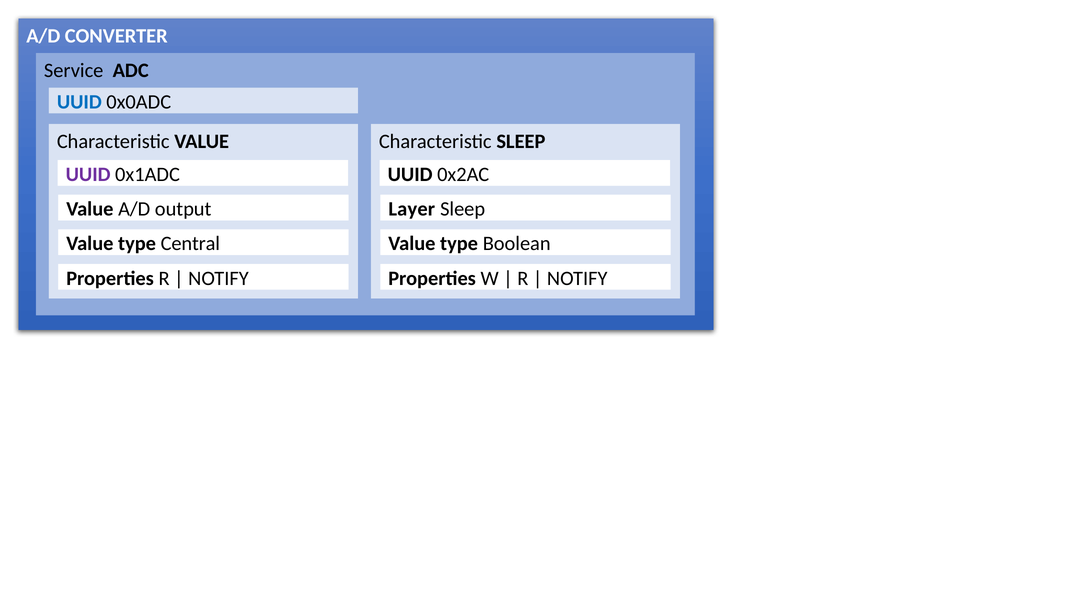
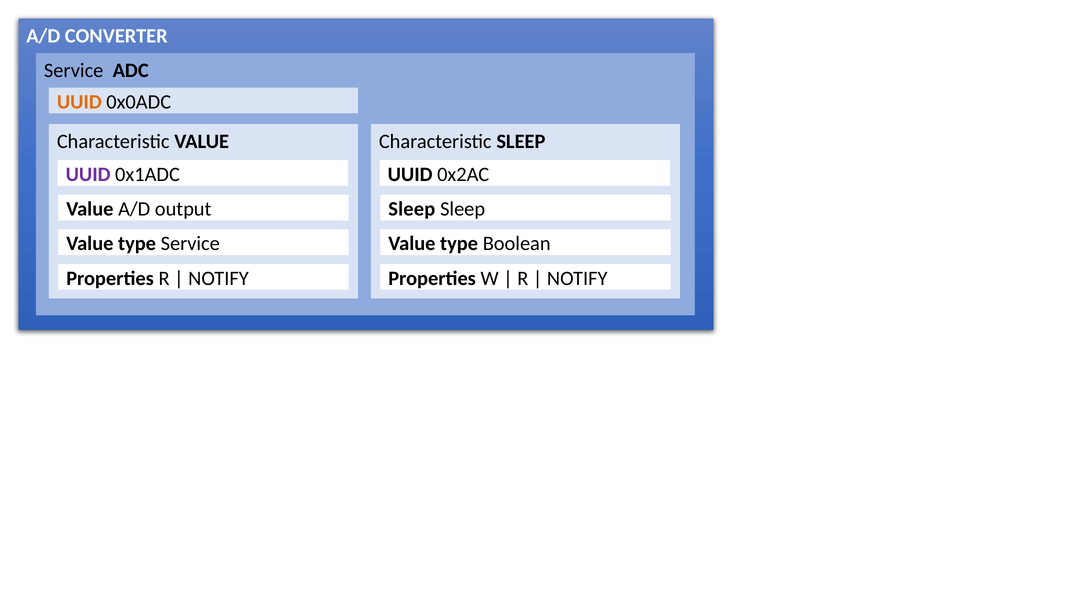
UUID colour: blue -> orange (79, 102)
Layer: Layer -> Sleep (412, 209)
type Central: Central -> Service (190, 243)
